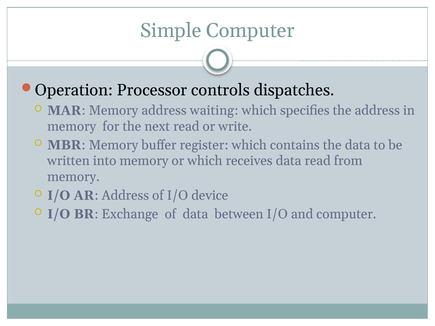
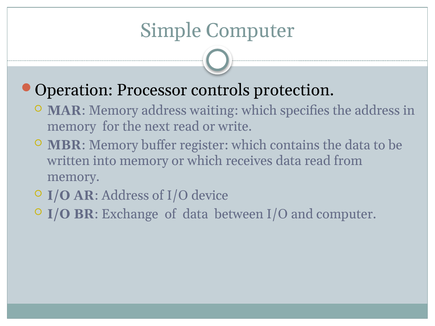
dispatches: dispatches -> protection (294, 90)
